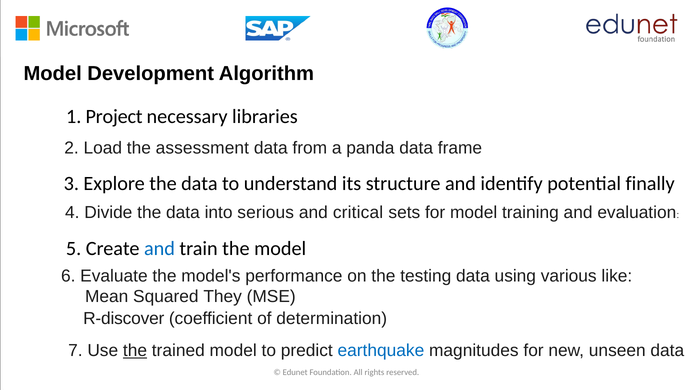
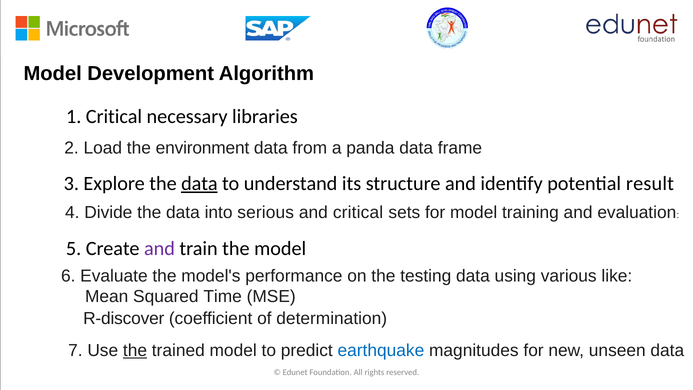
1 Project: Project -> Critical (114, 117)
assessment: assessment -> environment (203, 148)
data underline: none -> present (199, 184)
finally: finally -> result (650, 184)
and colour: blue -> purple (159, 248)
They: They -> Time (223, 297)
